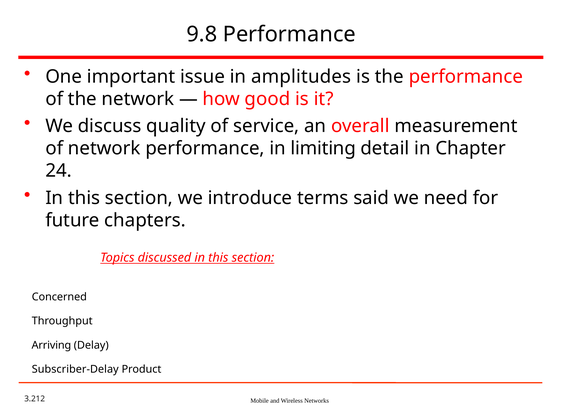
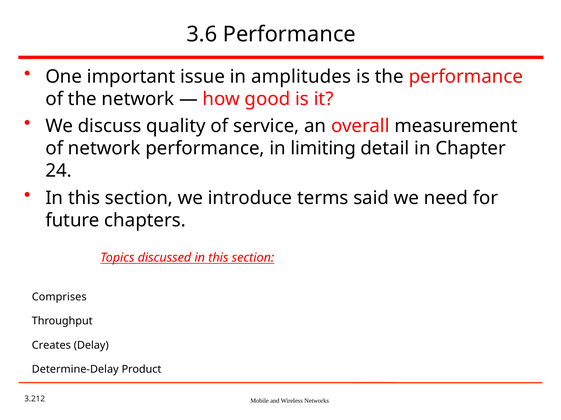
9.8: 9.8 -> 3.6 (202, 34)
Concerned: Concerned -> Comprises (59, 297)
Arriving: Arriving -> Creates (51, 346)
Subscriber-Delay: Subscriber-Delay -> Determine-Delay (75, 370)
